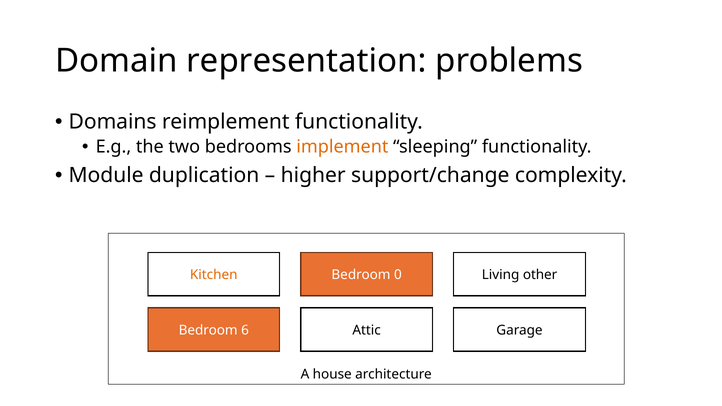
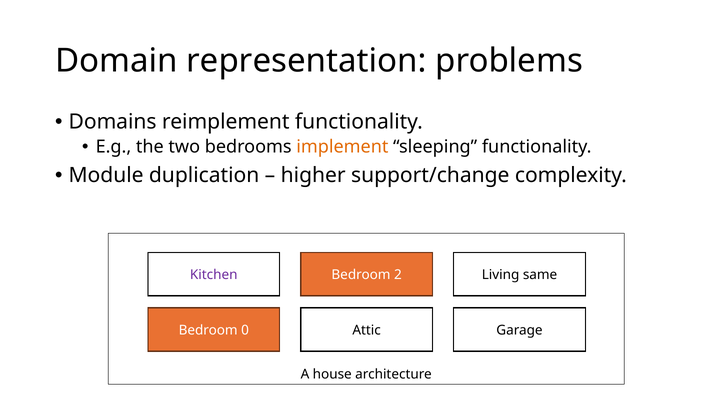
Kitchen colour: orange -> purple (214, 275)
0: 0 -> 2 (398, 275)
other: other -> same (540, 275)
6: 6 -> 0 (245, 331)
